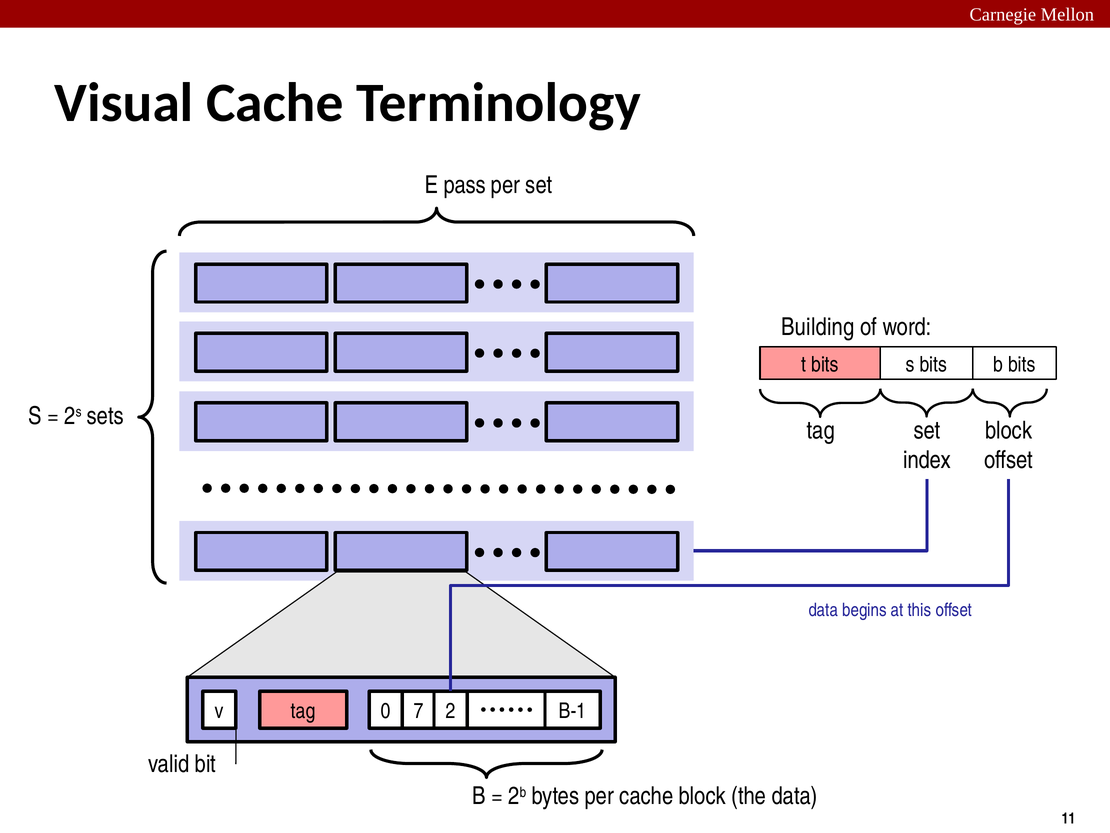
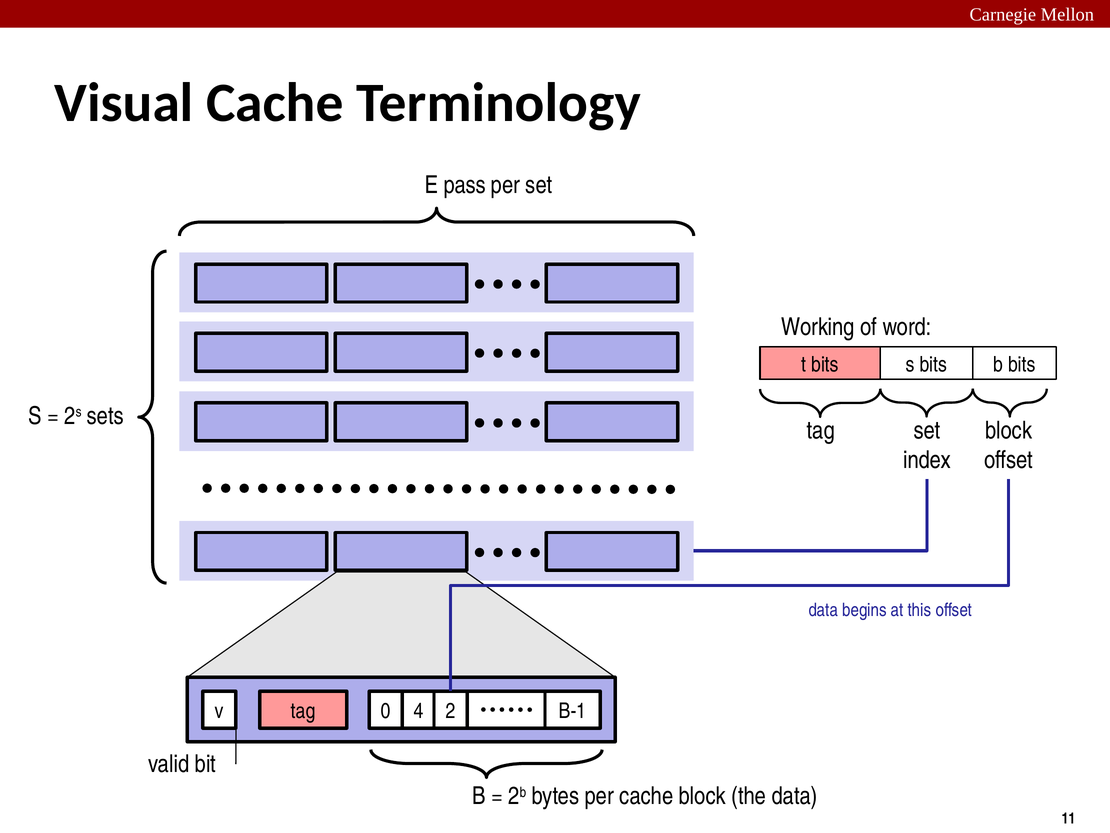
Building: Building -> Working (818, 327)
7: 7 -> 4 (419, 711)
